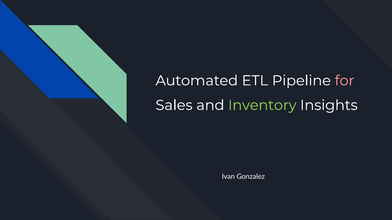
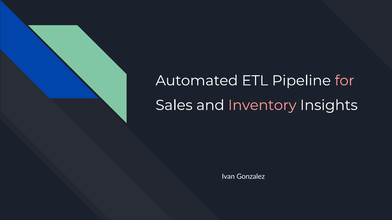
Inventory colour: light green -> pink (262, 105)
